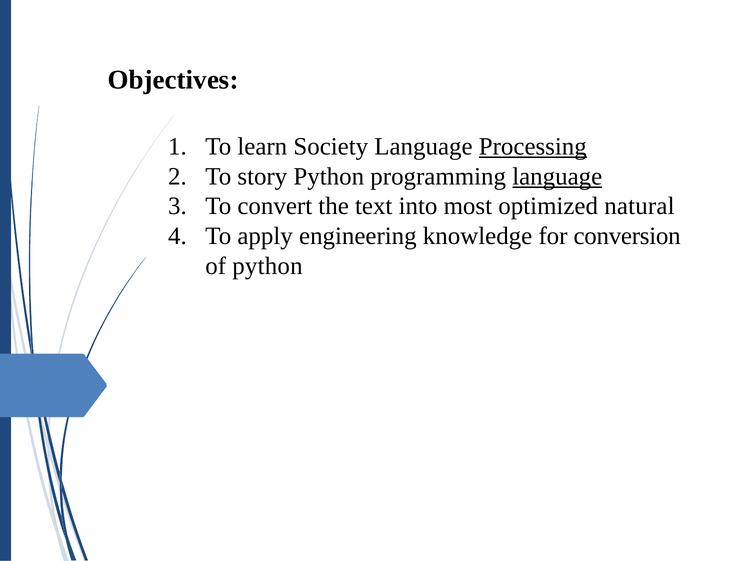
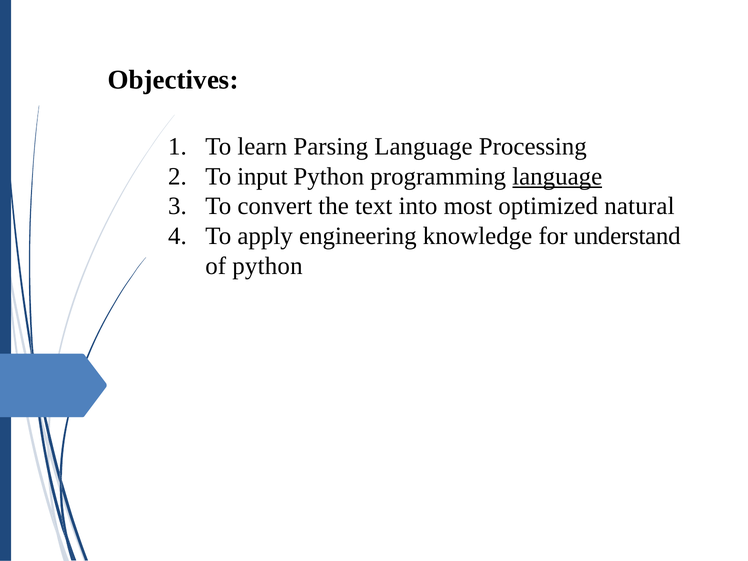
Society: Society -> Parsing (331, 146)
Processing underline: present -> none (533, 146)
story: story -> input (262, 176)
conversion: conversion -> understand (627, 236)
